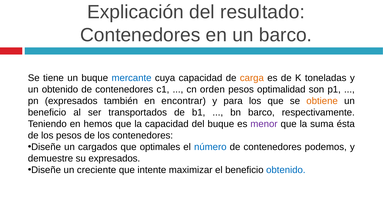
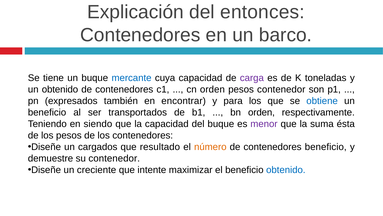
resultado: resultado -> entonces (262, 12)
carga colour: orange -> purple (252, 78)
pesos optimalidad: optimalidad -> contenedor (281, 89)
obtiene colour: orange -> blue (322, 101)
bn barco: barco -> orden (261, 112)
hemos: hemos -> siendo (98, 124)
optimales: optimales -> resultado (160, 147)
número colour: blue -> orange (210, 147)
contenedores podemos: podemos -> beneficio (326, 147)
su expresados: expresados -> contenedor (114, 158)
